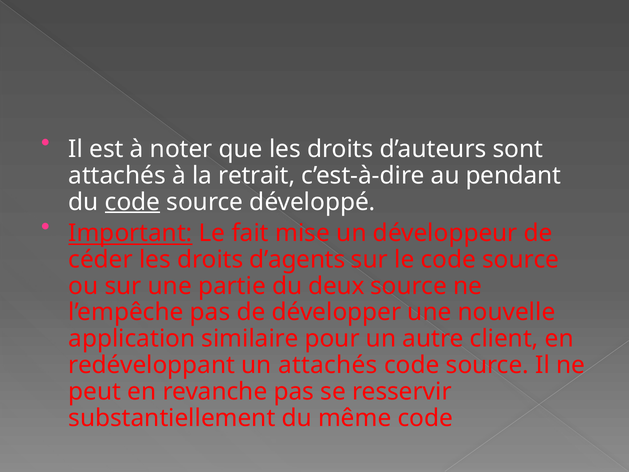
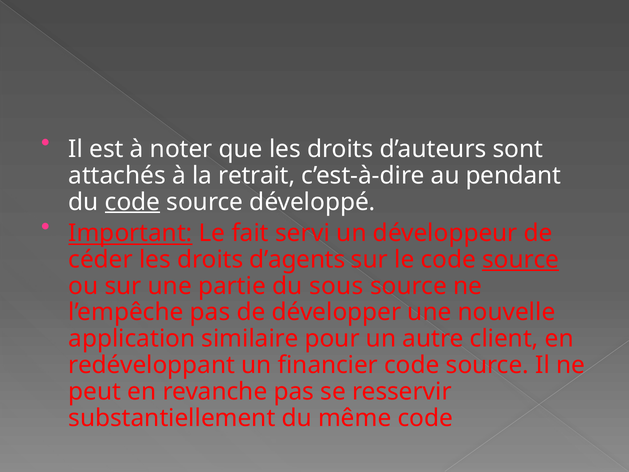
mise: mise -> servi (303, 233)
source underline: none -> present (521, 259)
deux: deux -> sous (336, 286)
un attachés: attachés -> financier (328, 365)
